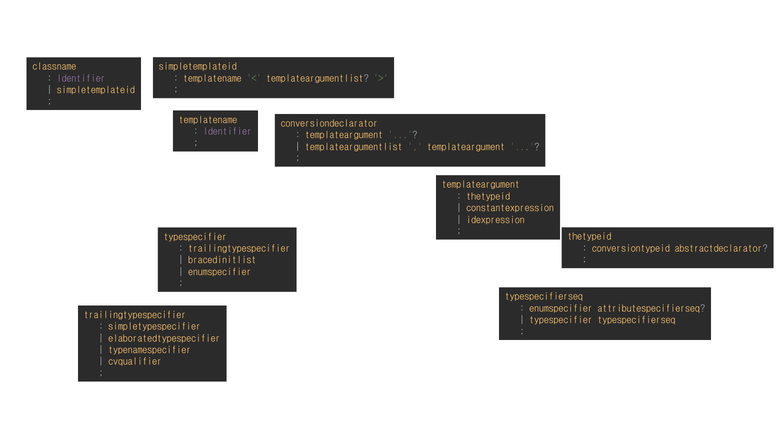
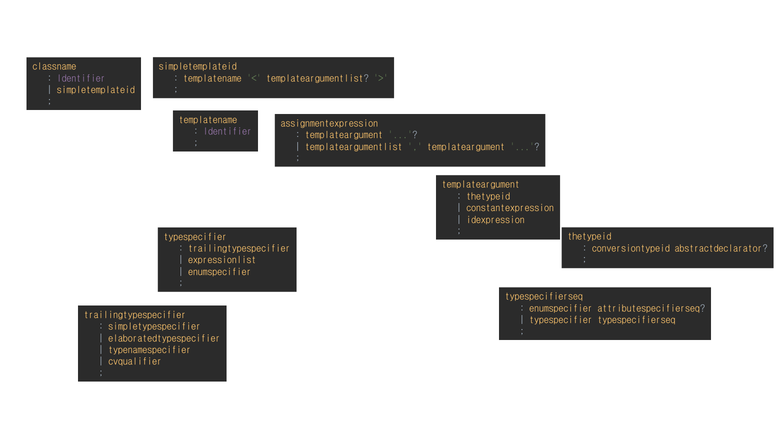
conversiondeclarator: conversiondeclarator -> assignmentexpression (329, 124)
bracedinitlist: bracedinitlist -> expressionlist (222, 260)
